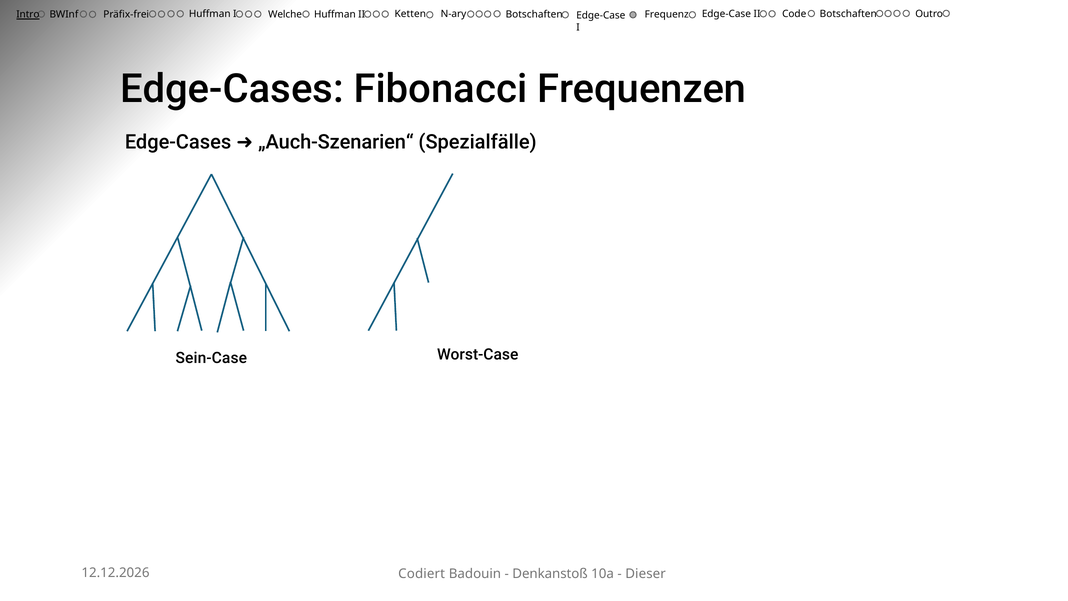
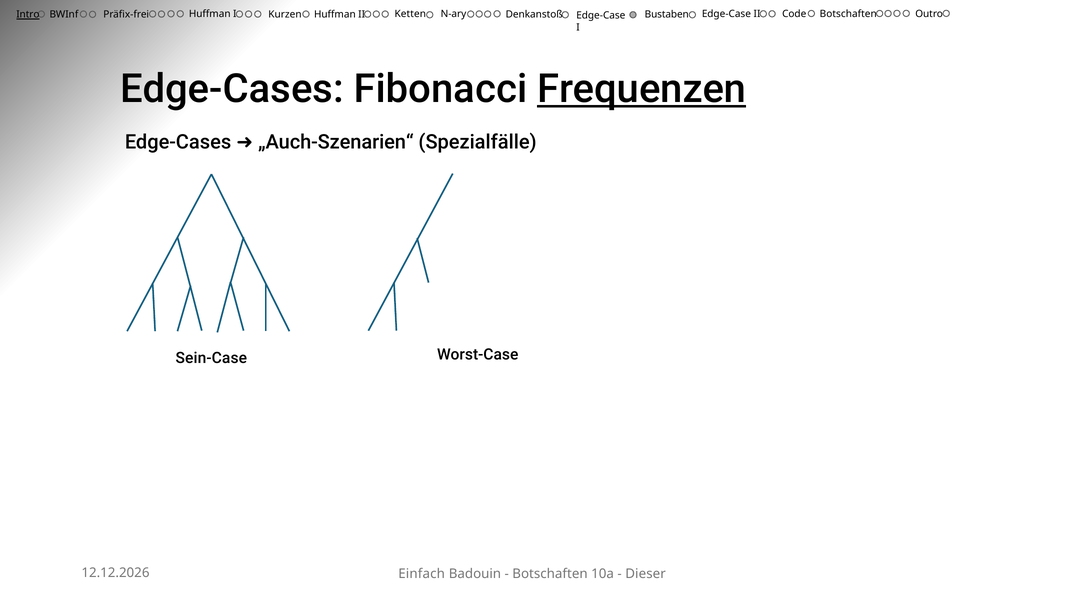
Welche: Welche -> Kurzen (285, 15)
N-ary Botschaften: Botschaften -> Denkanstoß (534, 15)
Frequenz: Frequenz -> Bustaben (667, 15)
Frequenzen underline: none -> present (642, 89)
Codiert: Codiert -> Einfach (422, 574)
Denkanstoß: Denkanstoß -> Botschaften (550, 574)
